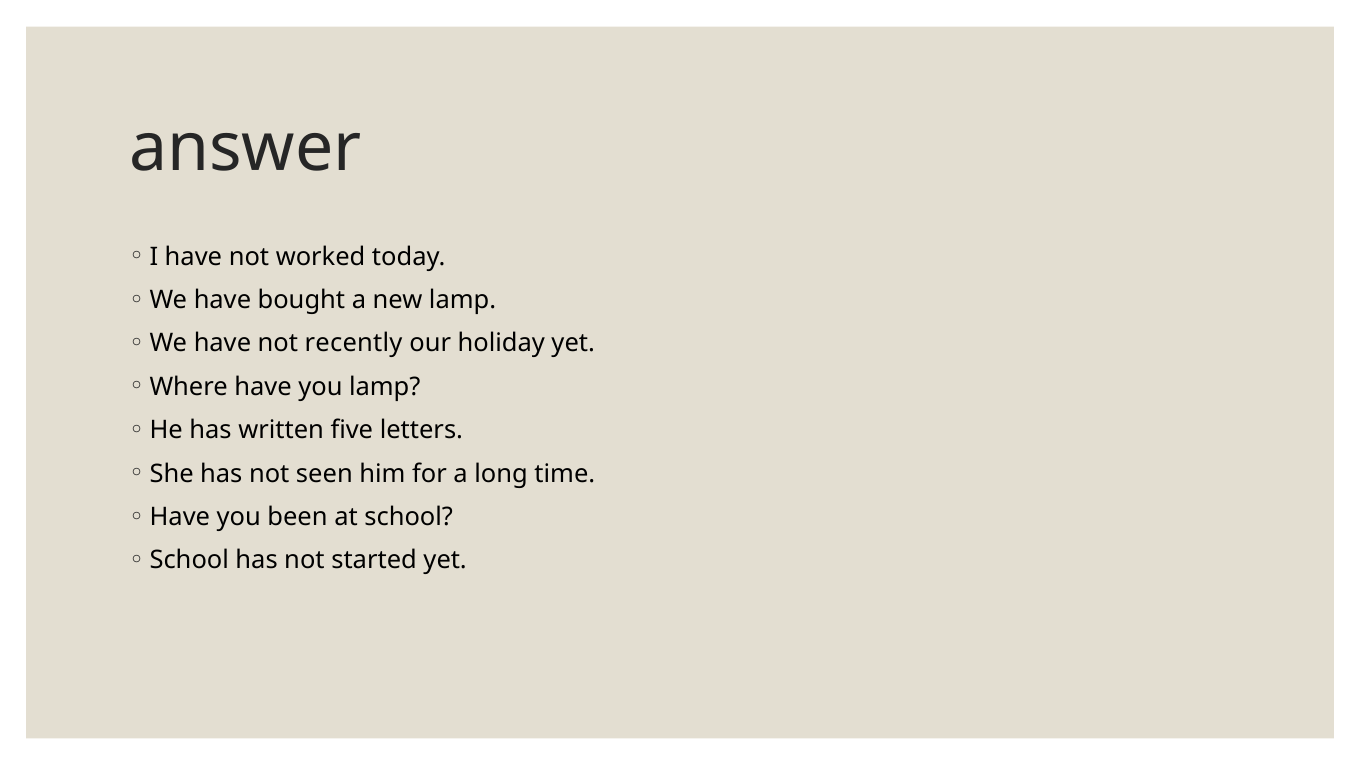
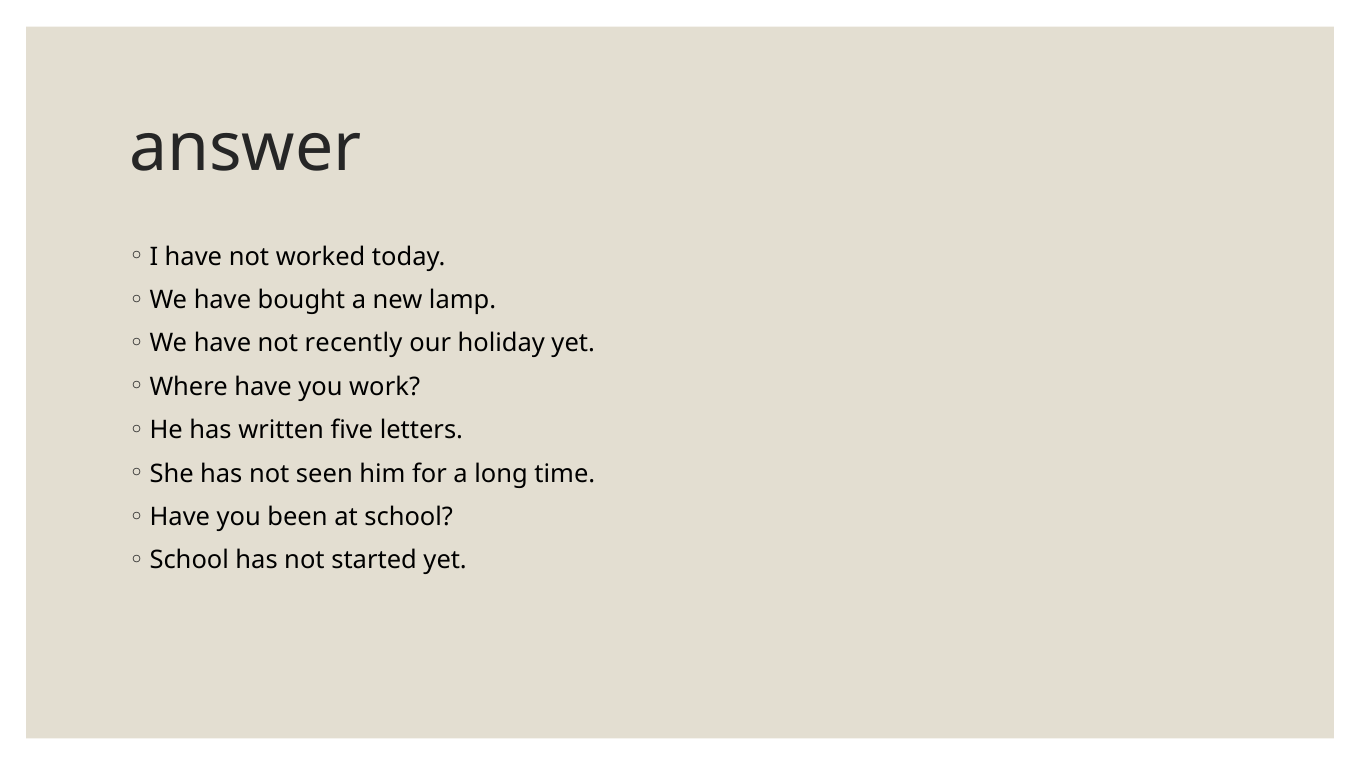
you lamp: lamp -> work (385, 387)
